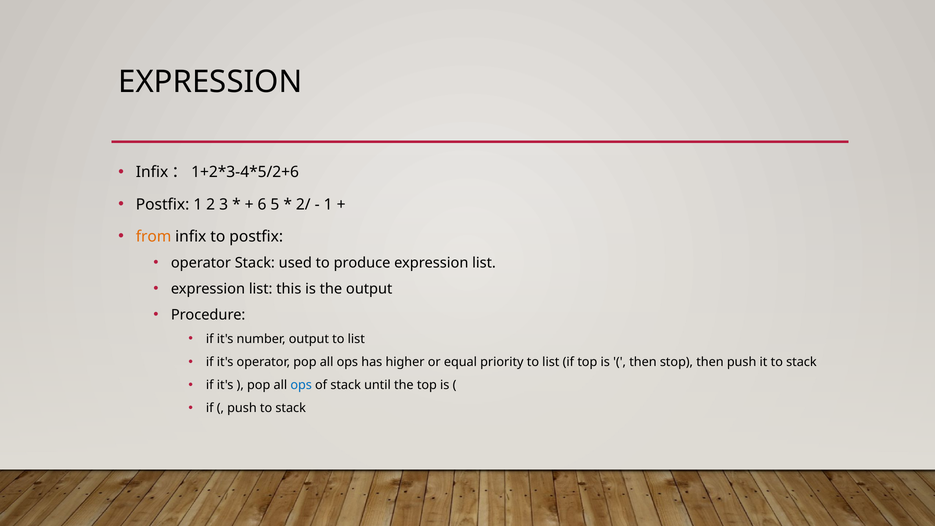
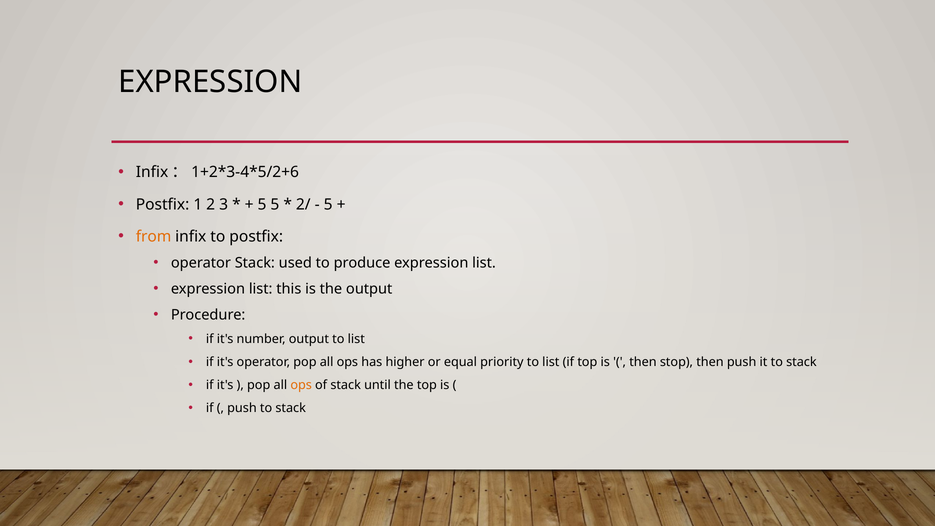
6: 6 -> 5 (262, 204)
1: 1 -> 5 (328, 204)
ops colour: blue -> orange (301, 385)
